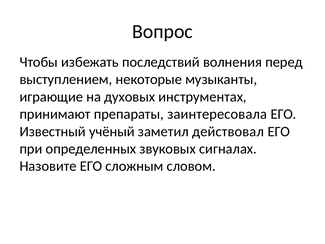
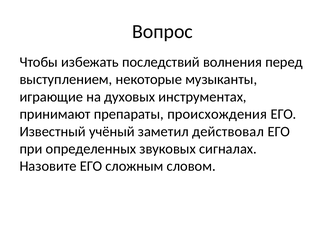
заинтересовала: заинтересовала -> происхождения (217, 114)
